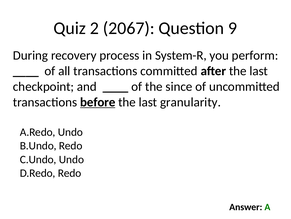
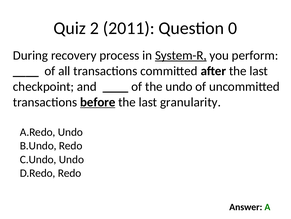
2067: 2067 -> 2011 (129, 28)
9: 9 -> 0 (233, 28)
System-R underline: none -> present (181, 55)
the since: since -> undo (179, 86)
